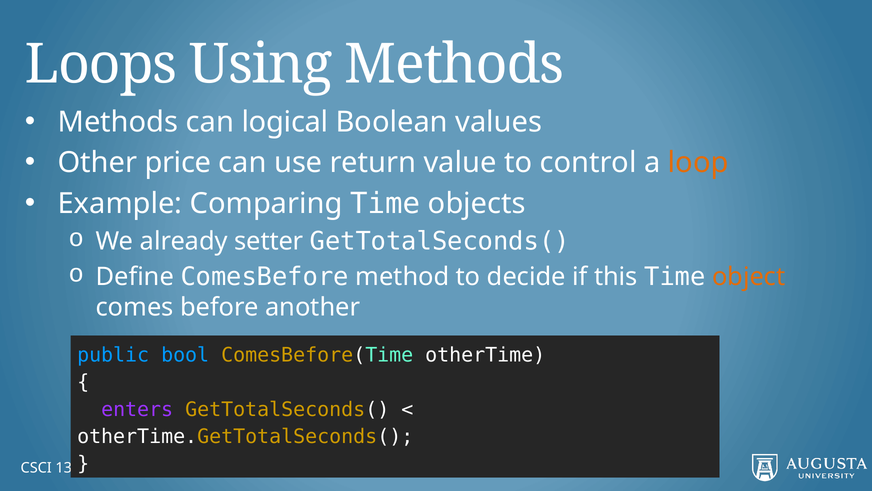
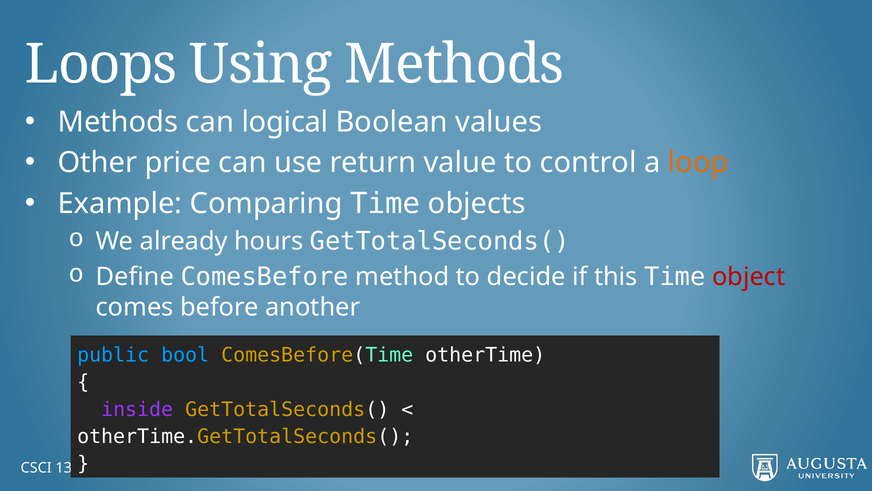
setter: setter -> hours (269, 241)
object colour: orange -> red (749, 277)
enters: enters -> inside (137, 409)
